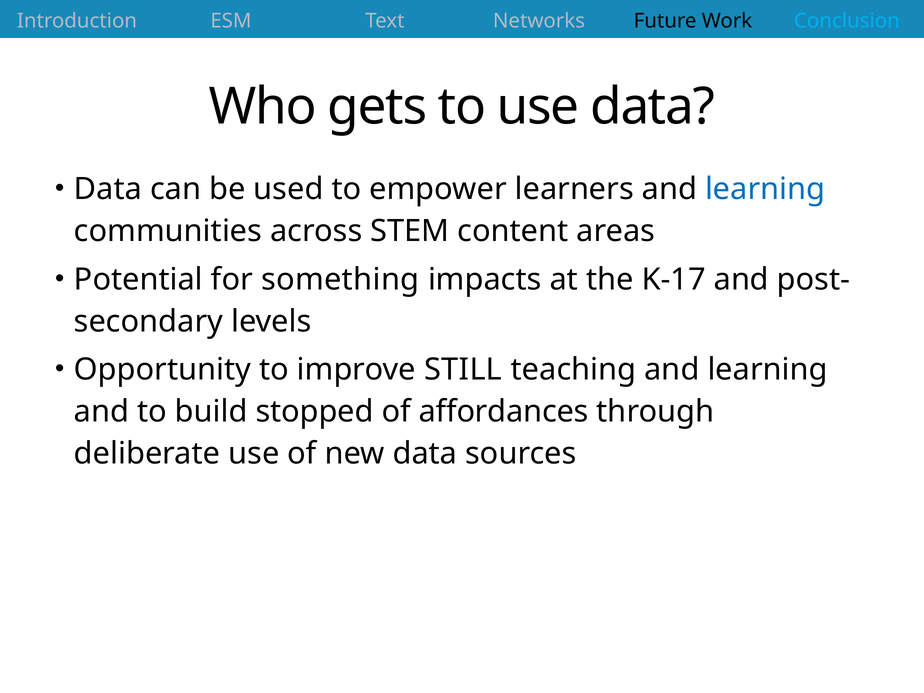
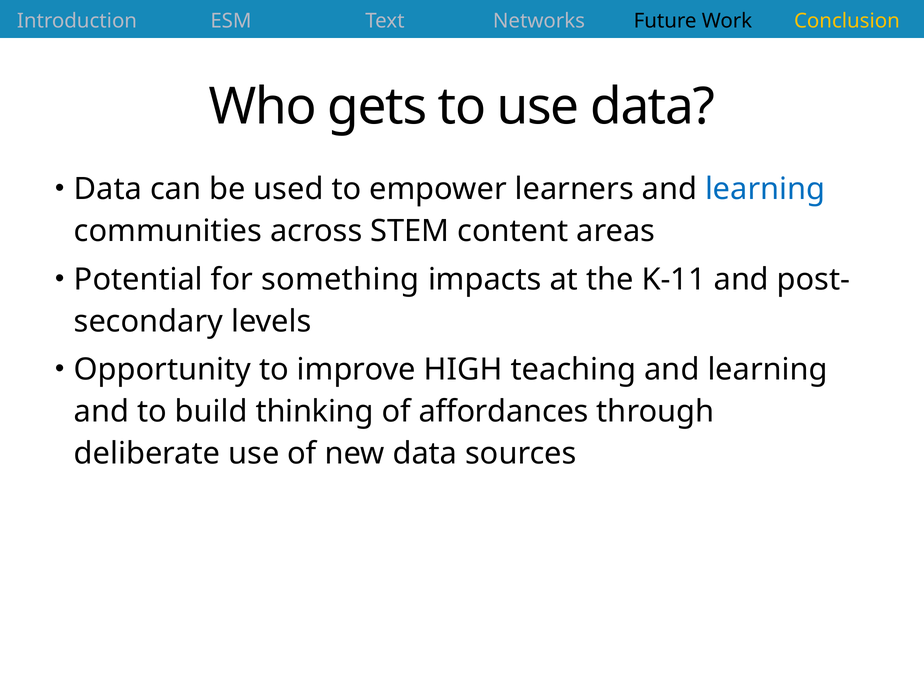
Conclusion colour: light blue -> yellow (847, 21)
K-17: K-17 -> K-11 (674, 279)
STILL: STILL -> HIGH (463, 370)
stopped: stopped -> thinking (315, 412)
